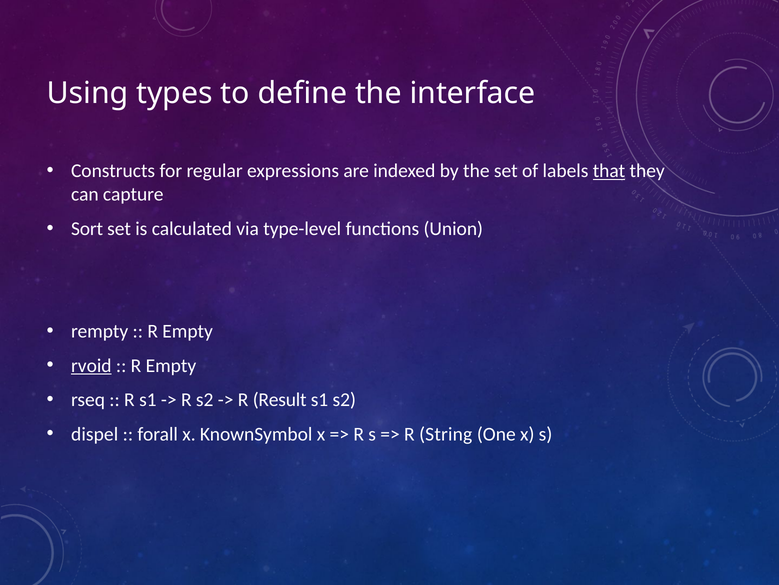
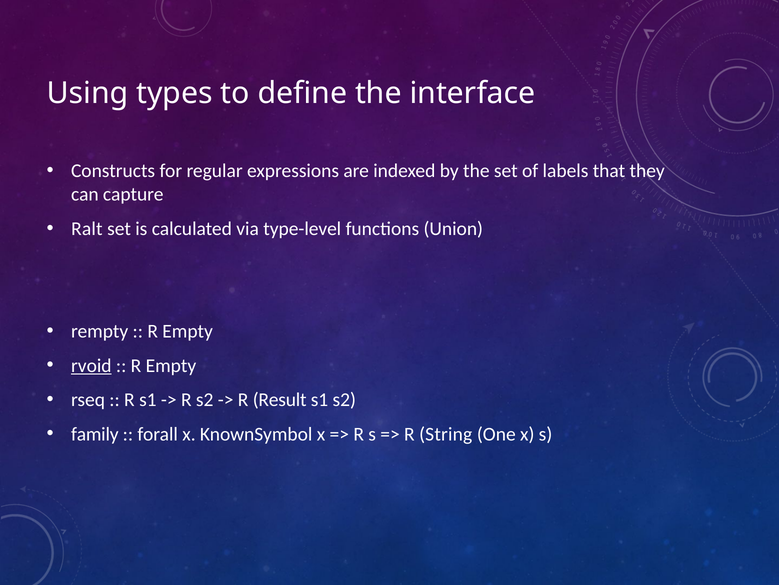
that underline: present -> none (609, 171)
Sort: Sort -> Ralt (87, 228)
dispel: dispel -> family (95, 434)
